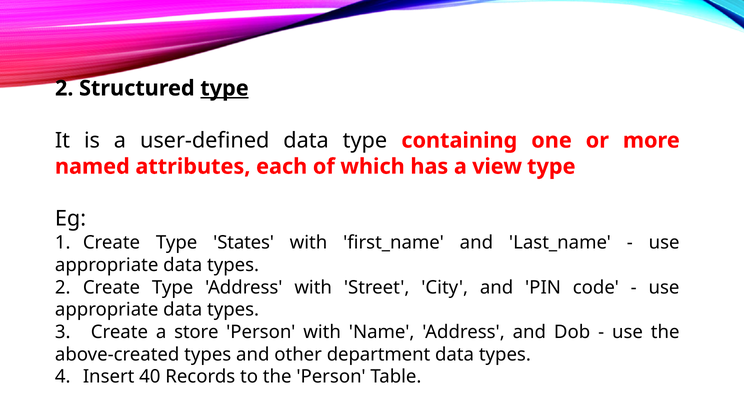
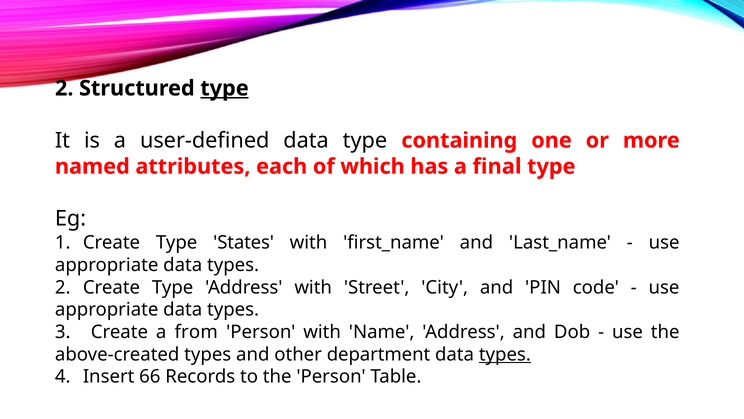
view: view -> final (497, 166)
store: store -> from (196, 332)
types underline: none -> present (505, 354)
40: 40 -> 66 (150, 376)
